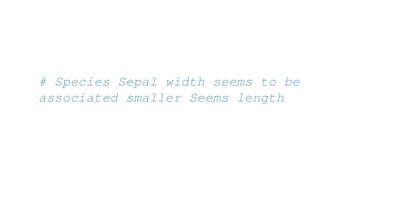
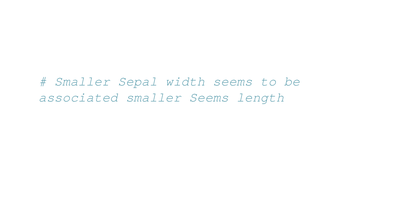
Species: Species -> Smaller (82, 81)
